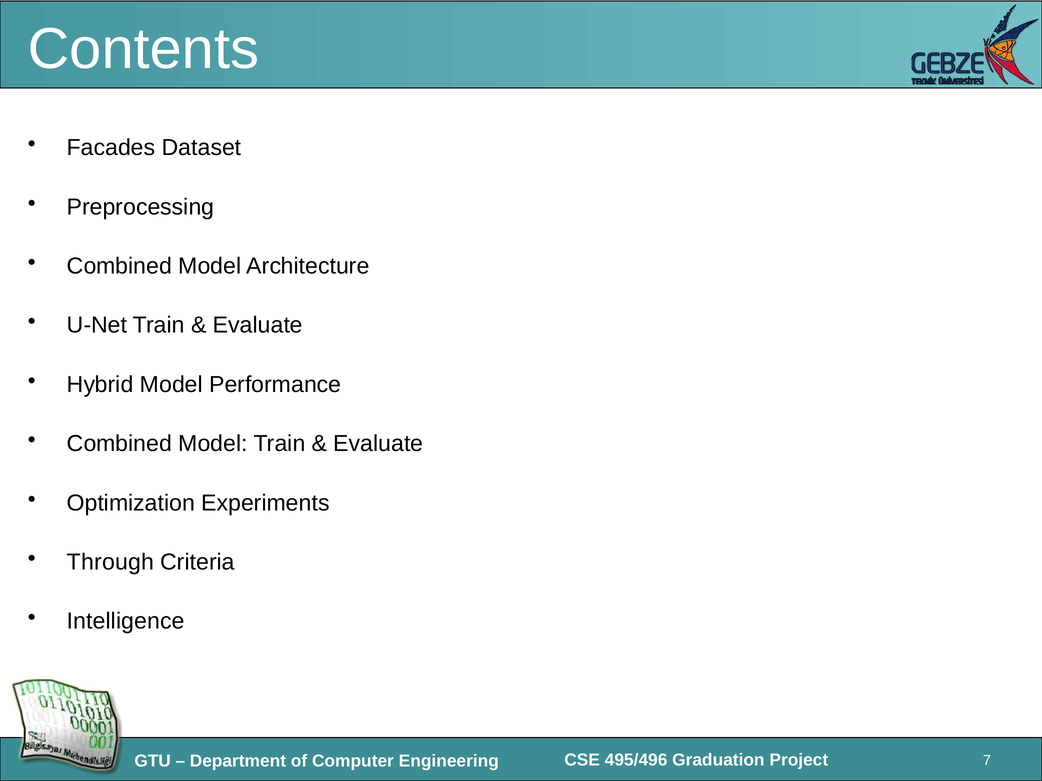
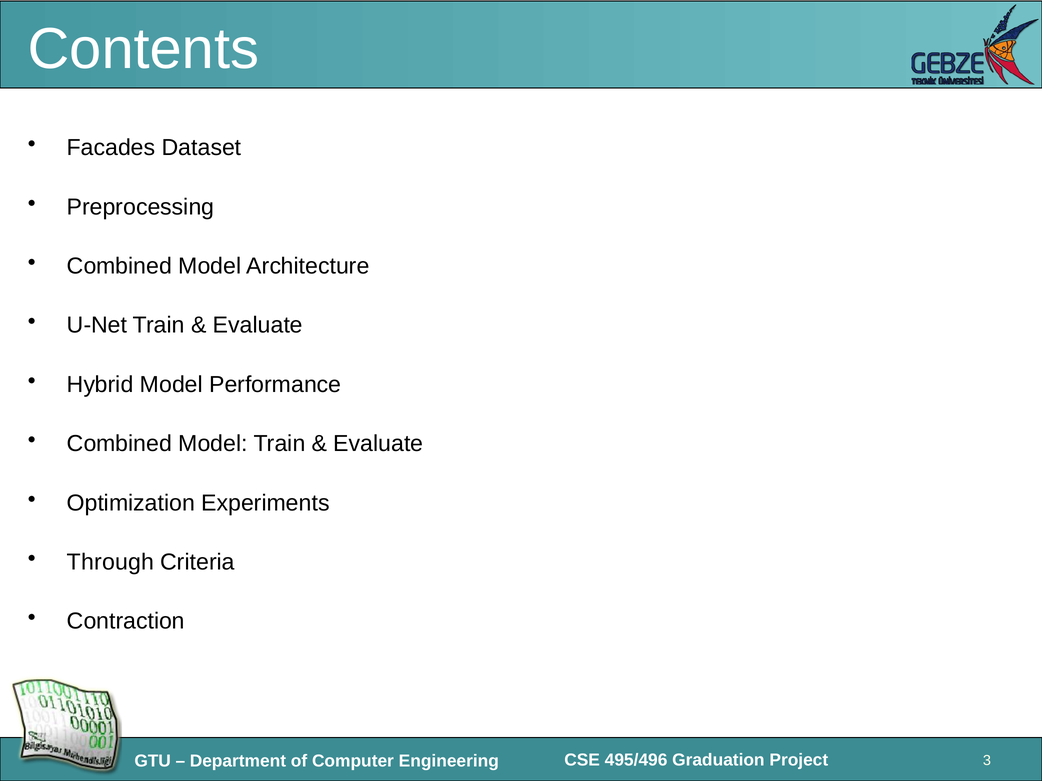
Intelligence: Intelligence -> Contraction (126, 622)
7: 7 -> 3 (987, 761)
